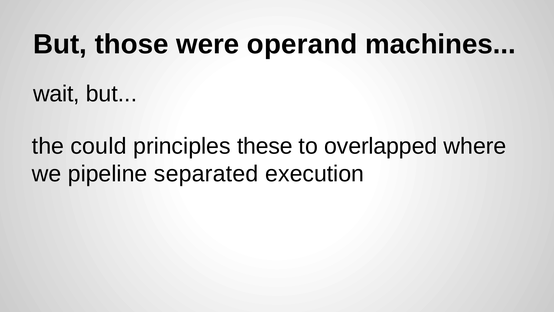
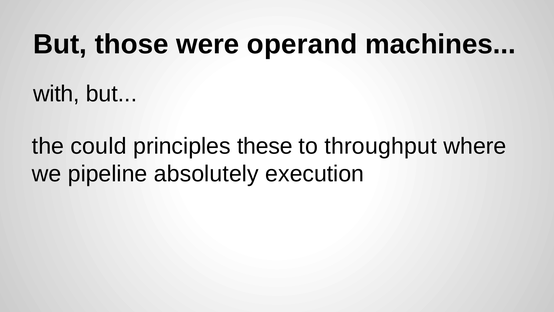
wait: wait -> with (56, 94)
overlapped: overlapped -> throughput (381, 146)
separated: separated -> absolutely (206, 174)
